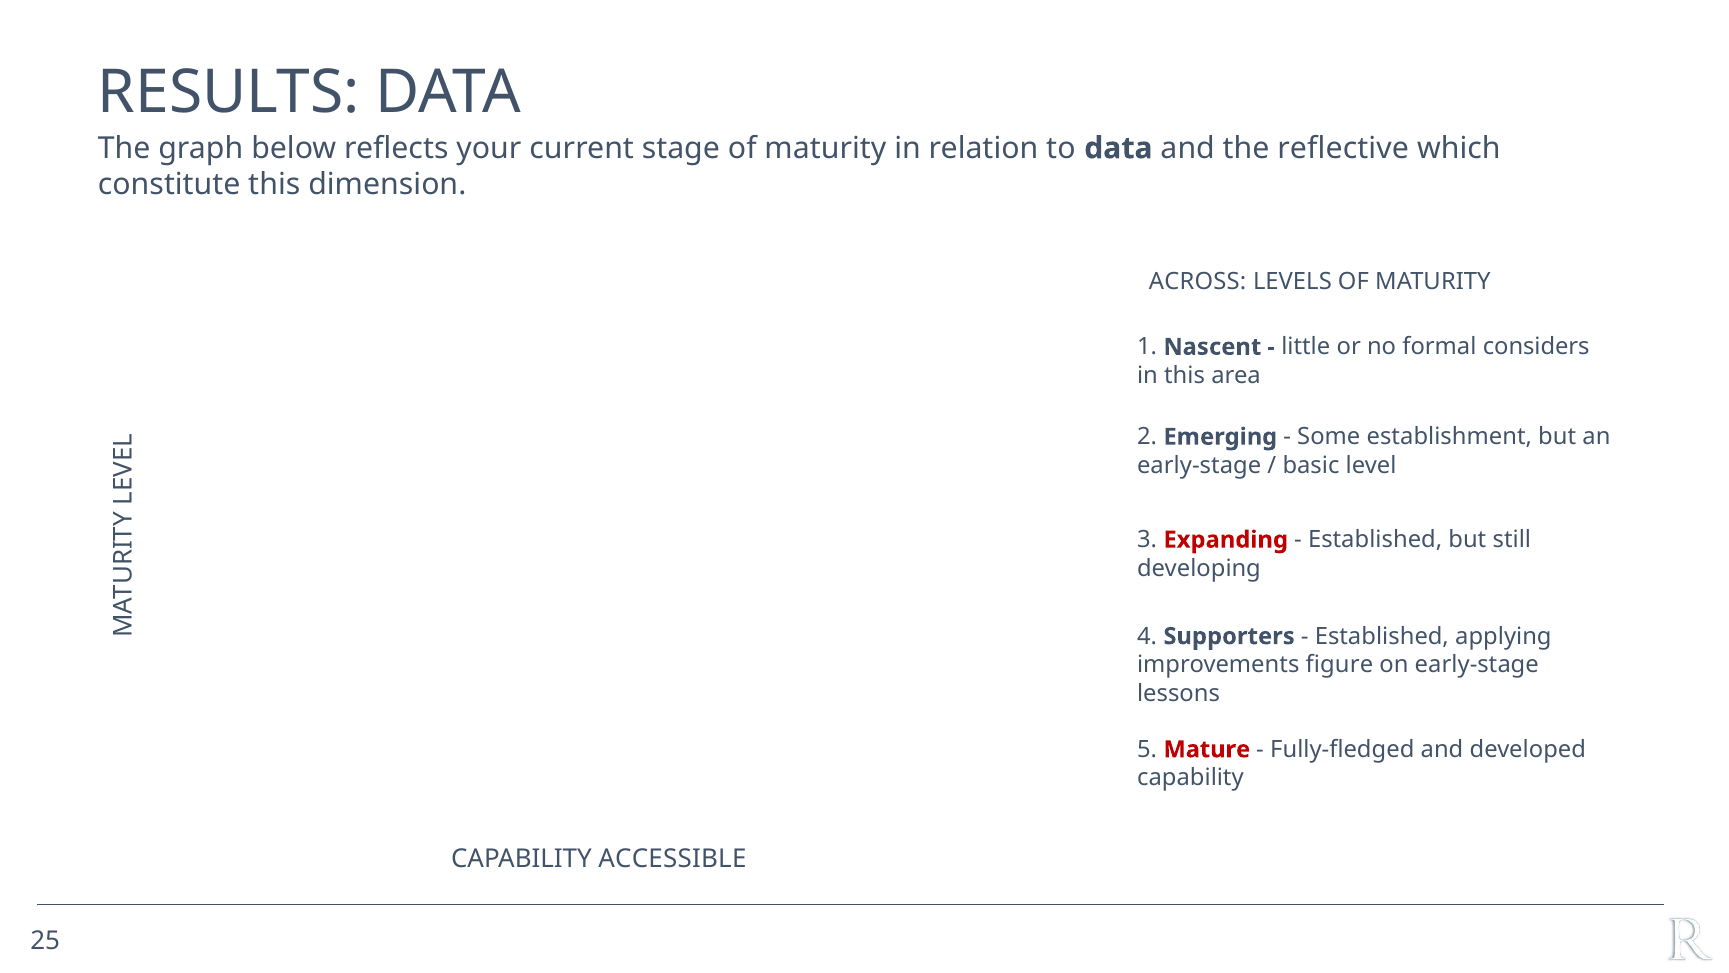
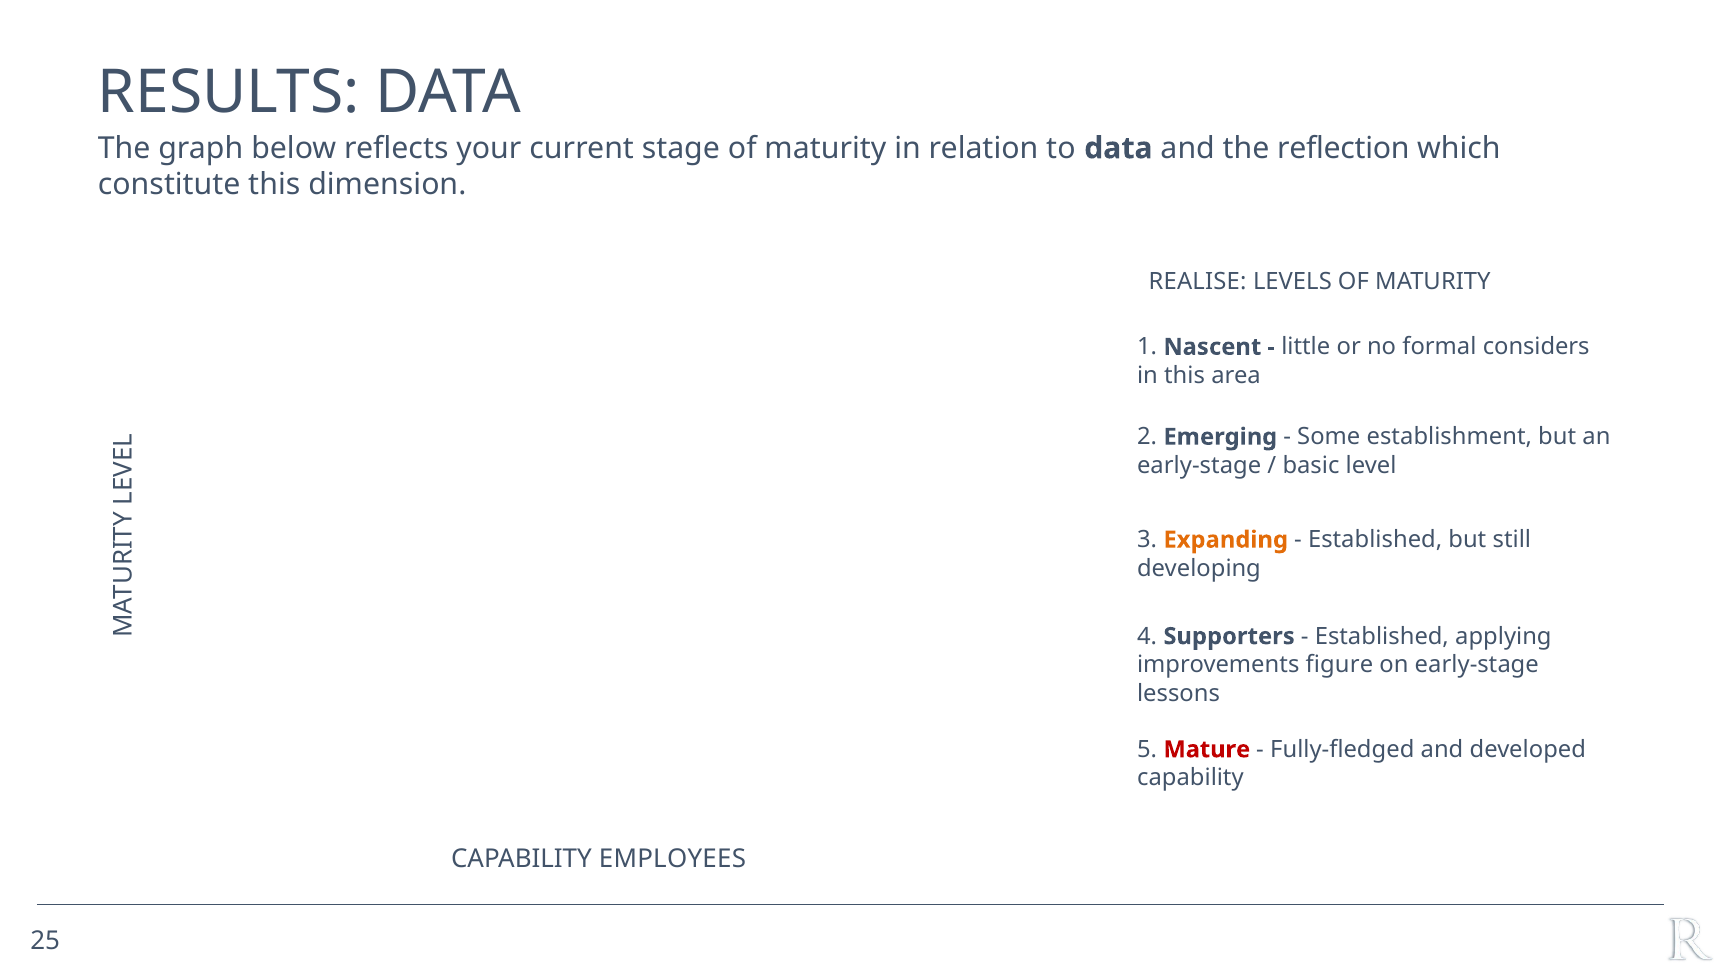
reflective: reflective -> reflection (1343, 148)
ACROSS: ACROSS -> REALISE (1198, 281)
Expanding colour: red -> orange (1226, 540)
ACCESSIBLE: ACCESSIBLE -> EMPLOYEES (672, 859)
